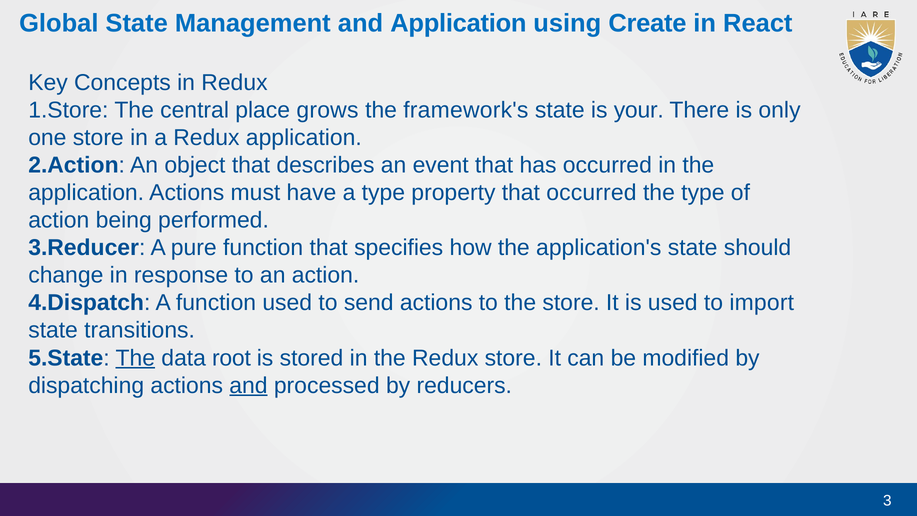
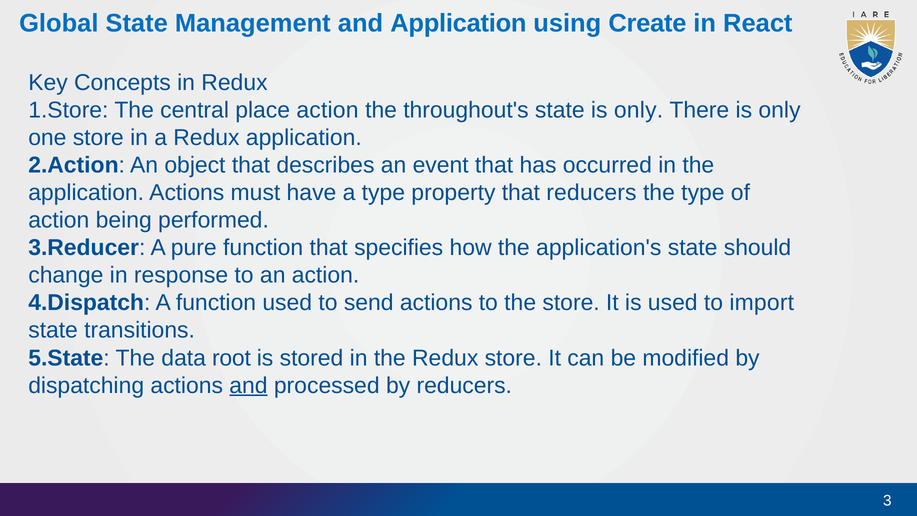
place grows: grows -> action (327, 110)
framework's: framework's -> throughout's (466, 110)
state is your: your -> only (639, 110)
that occurred: occurred -> reducers (591, 193)
The underline: present -> none (135, 358)
